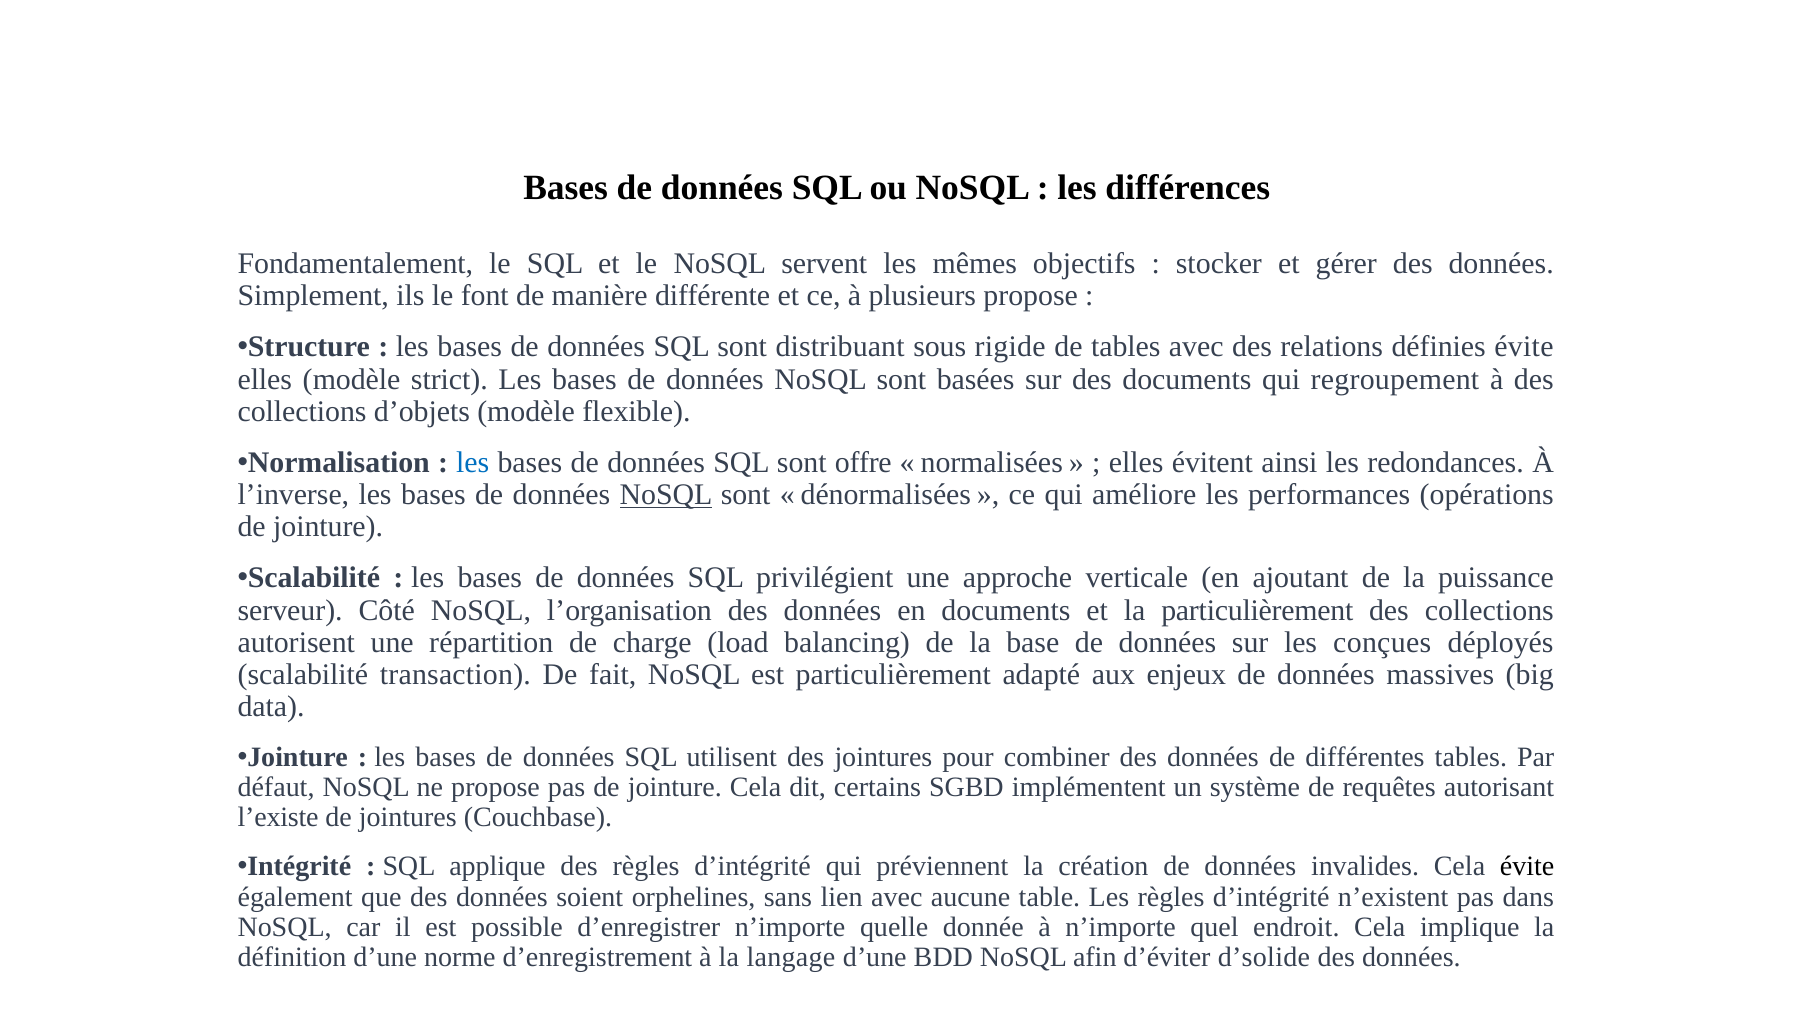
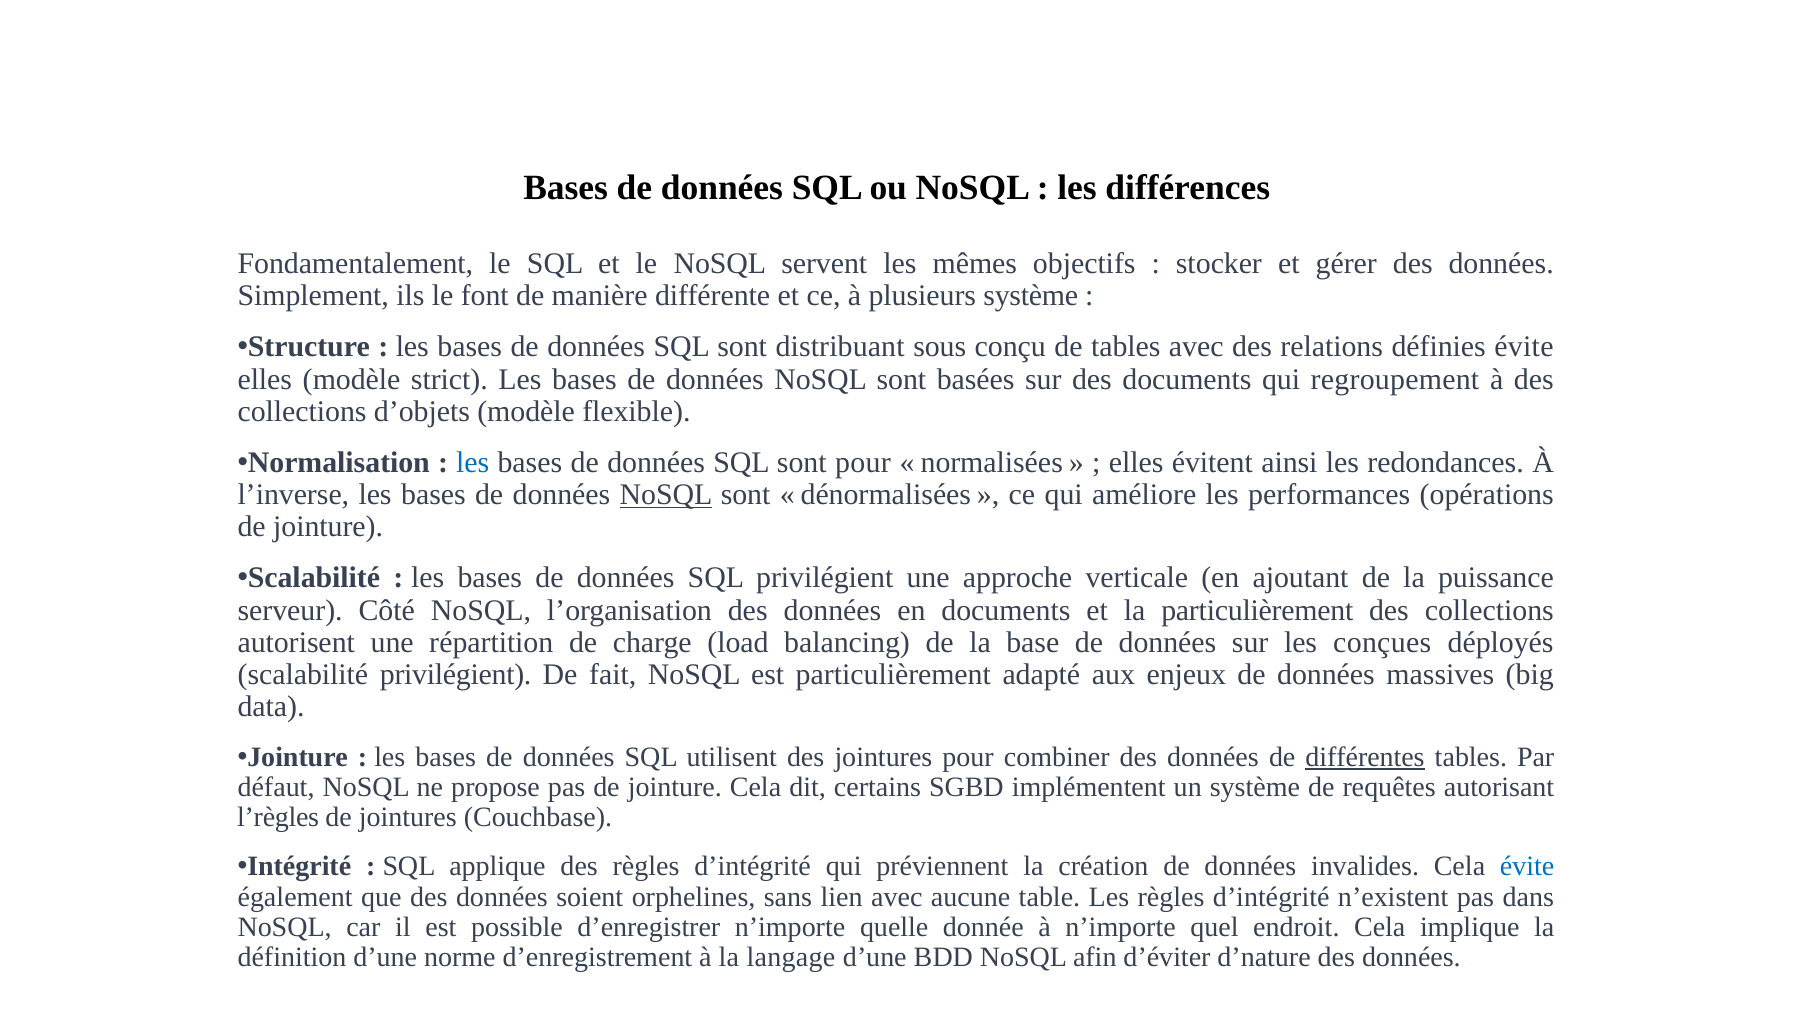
plusieurs propose: propose -> système (1031, 296)
rigide: rigide -> conçu (1010, 347)
sont offre: offre -> pour (863, 463)
scalabilité transaction: transaction -> privilégient (456, 675)
différentes underline: none -> present (1365, 757)
l’existe: l’existe -> l’règles (278, 818)
évite colour: black -> blue (1527, 867)
d’solide: d’solide -> d’nature (1264, 958)
